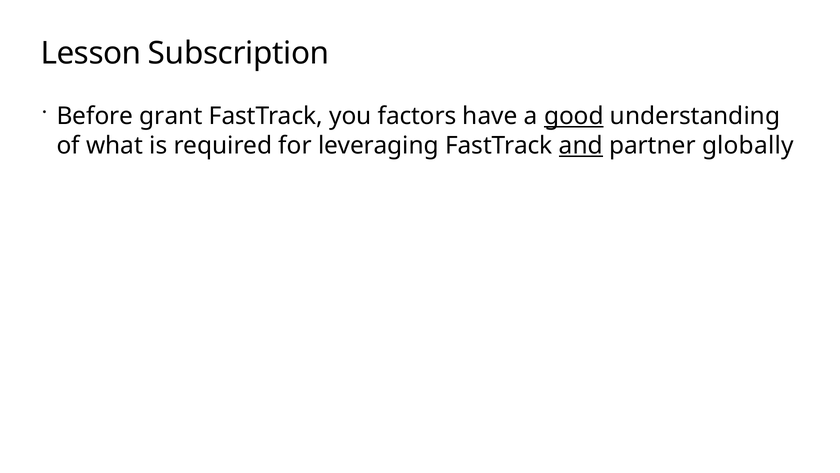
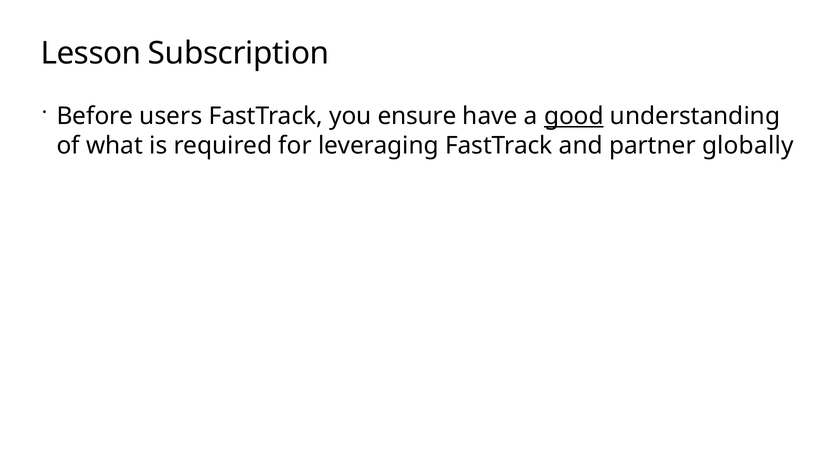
grant: grant -> users (171, 116)
factors: factors -> ensure (417, 116)
and underline: present -> none (581, 145)
